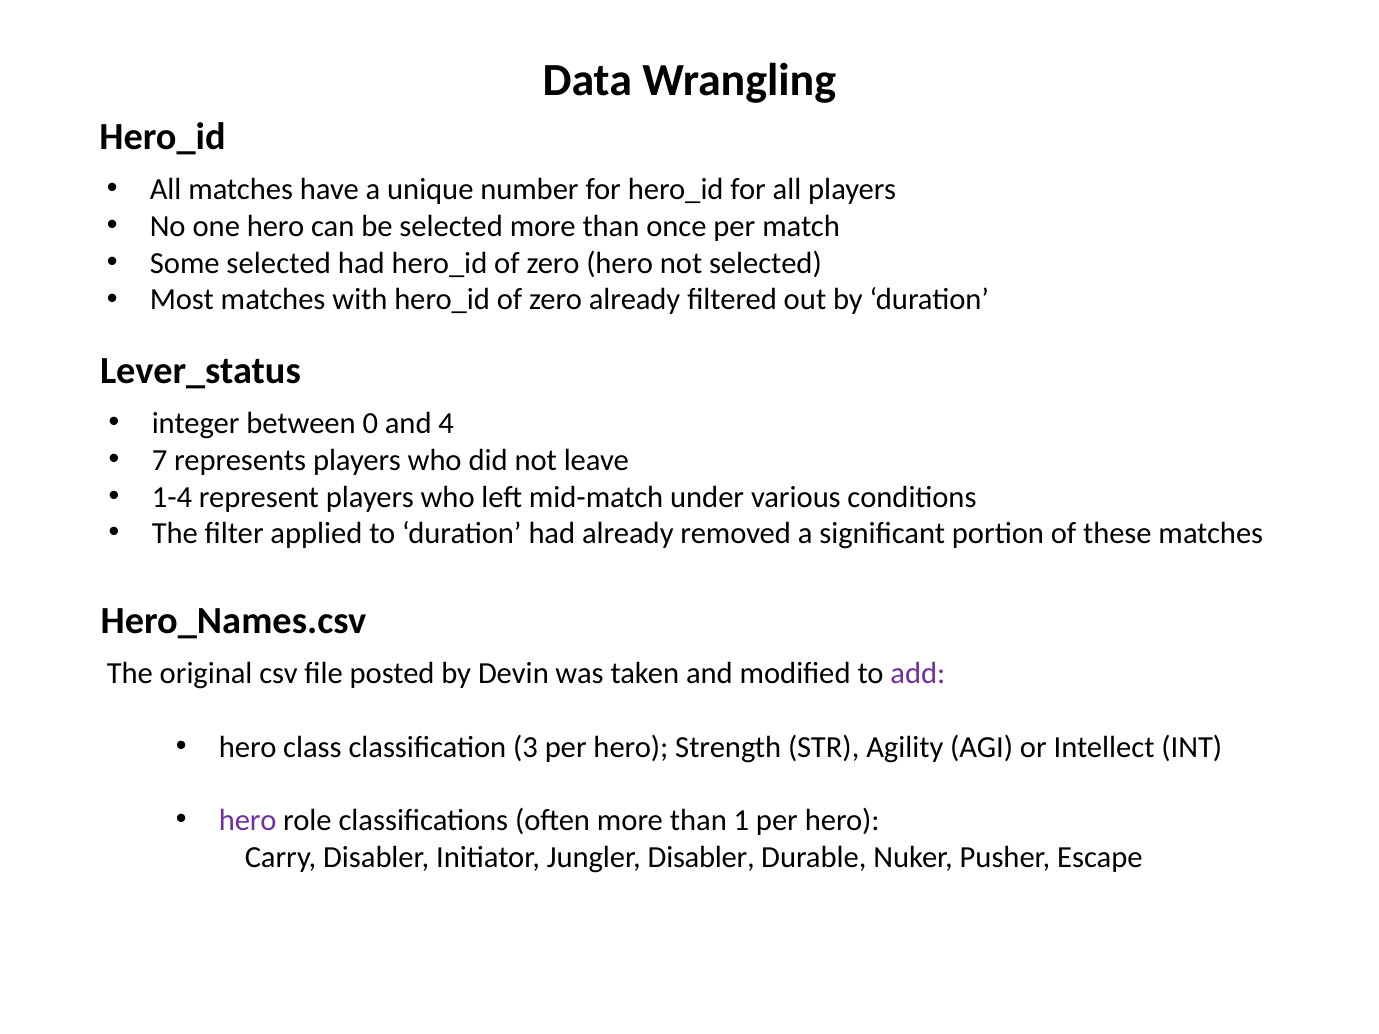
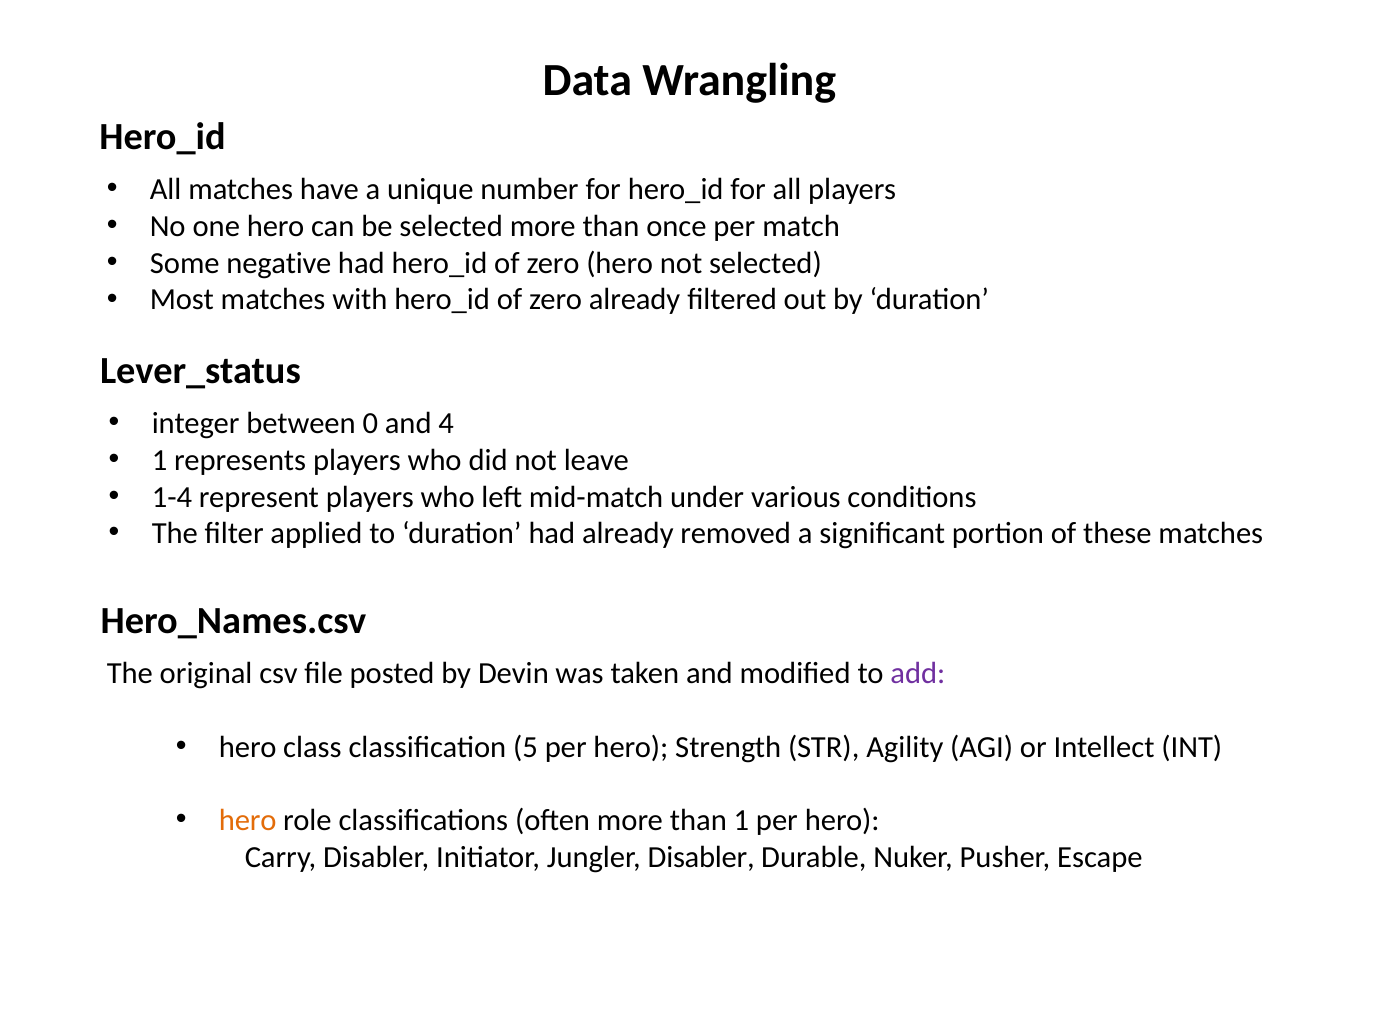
Some selected: selected -> negative (279, 263)
7: 7 -> 1 (160, 460)
3: 3 -> 5 (526, 747)
hero colour: purple -> orange (248, 821)
